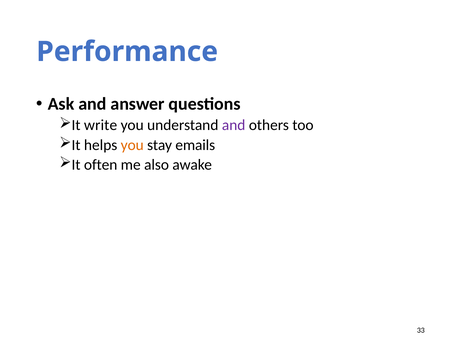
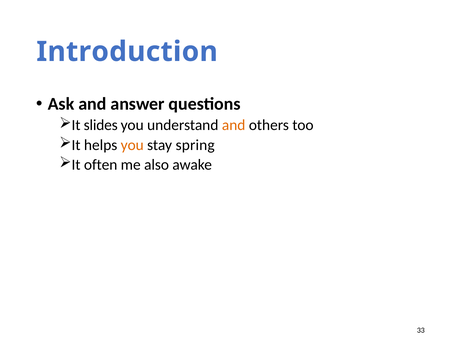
Performance: Performance -> Introduction (127, 52)
write: write -> slides (101, 125)
and colour: purple -> orange (234, 125)
emails: emails -> spring (195, 145)
